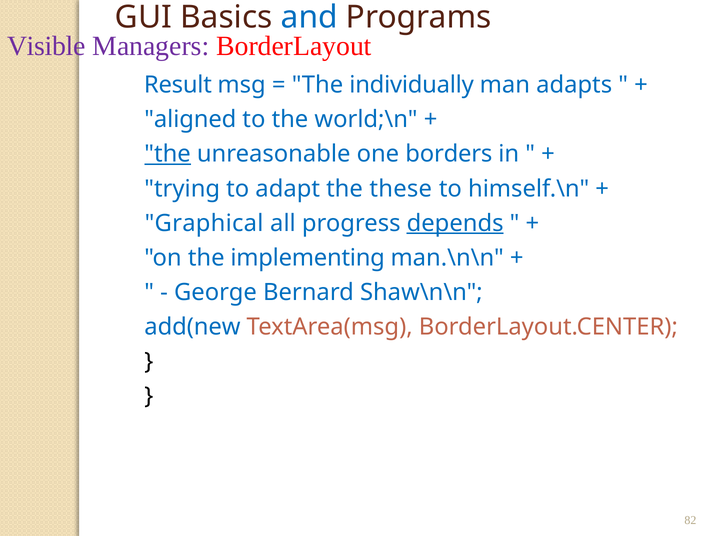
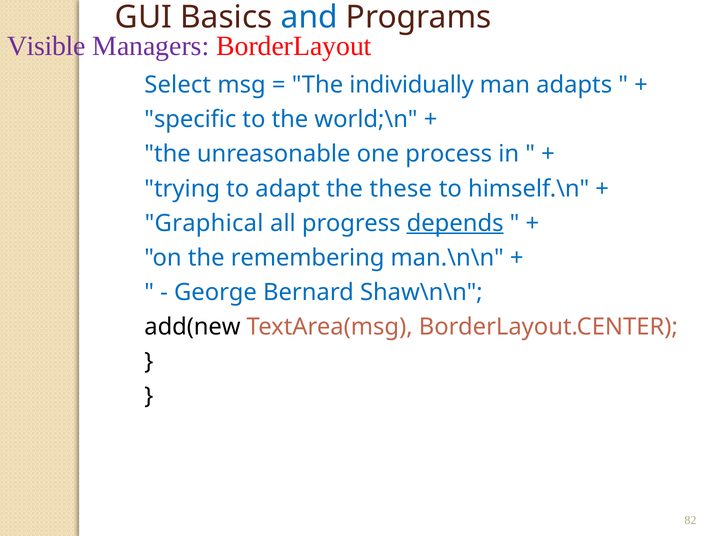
Result: Result -> Select (178, 85)
aligned: aligned -> specific (190, 119)
the underline: present -> none (168, 154)
borders: borders -> process (449, 154)
implementing: implementing -> remembering (308, 258)
add(new colour: blue -> black (192, 327)
